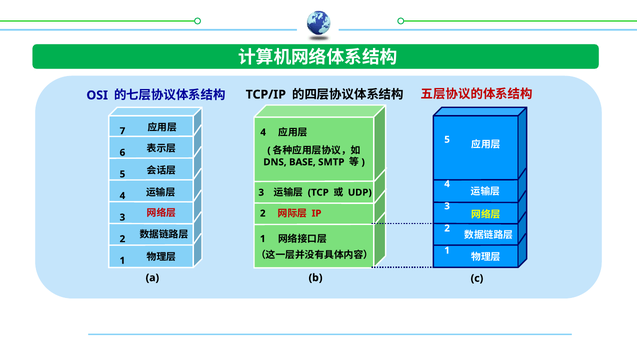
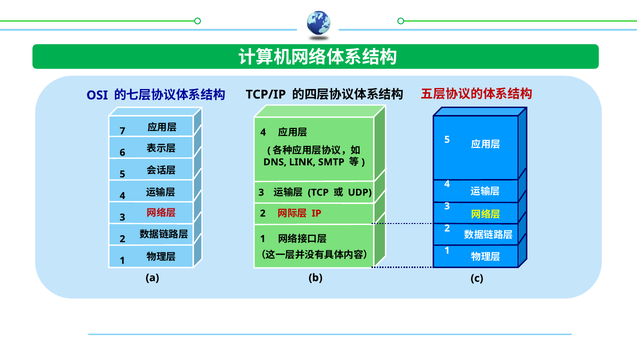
BASE: BASE -> LINK (302, 162)
